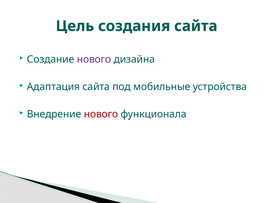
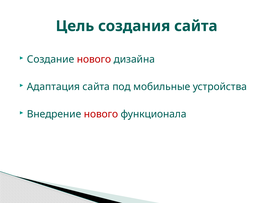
нового colour: purple -> red (94, 59)
